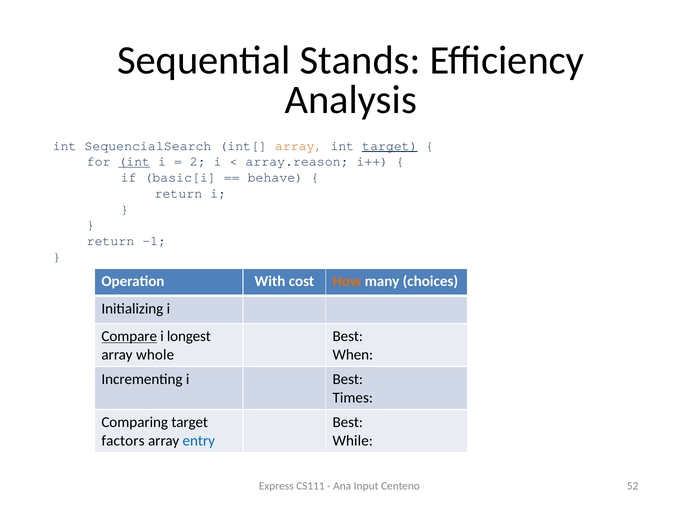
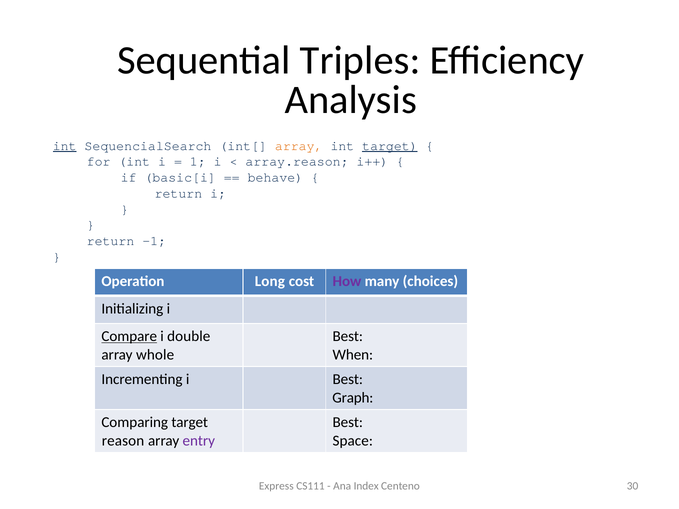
Stands: Stands -> Triples (360, 60)
int underline: none -> present (65, 146)
int underline: present -> none (134, 162)
2: 2 -> 1 (198, 162)
With: With -> Long (270, 281)
How colour: orange -> purple (347, 281)
longest: longest -> double (189, 336)
Times: Times -> Graph (353, 398)
factors: factors -> reason (123, 441)
entry colour: blue -> purple (199, 441)
While: While -> Space (353, 441)
Input: Input -> Index (366, 486)
52: 52 -> 30 (633, 486)
